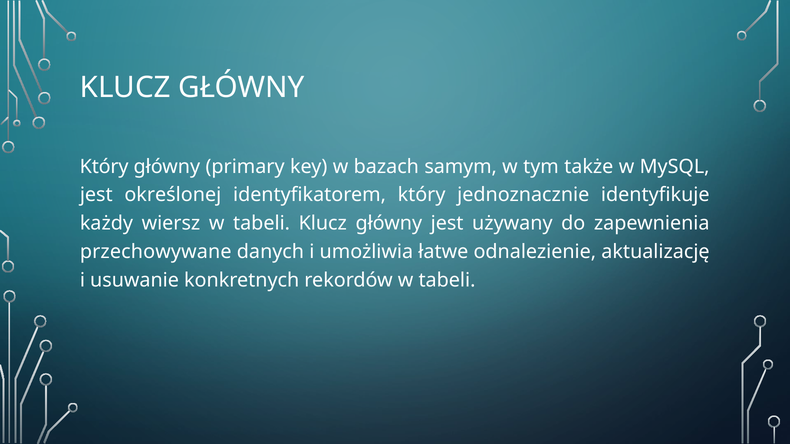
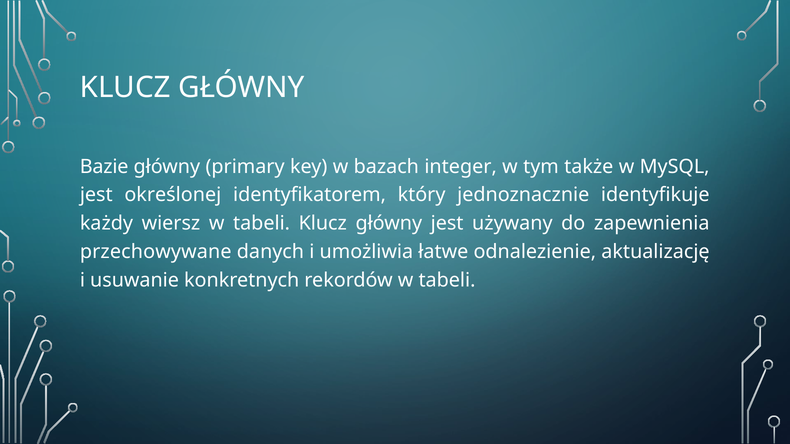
Który: Który -> Bazie (104, 167)
samym: samym -> integer (461, 167)
